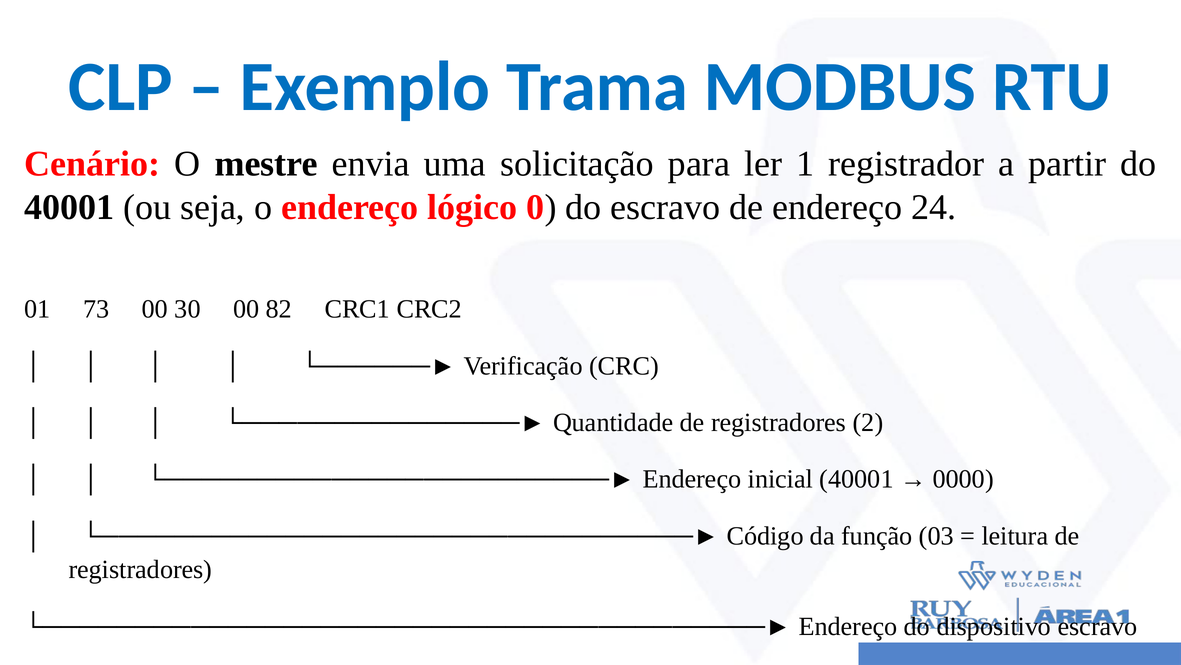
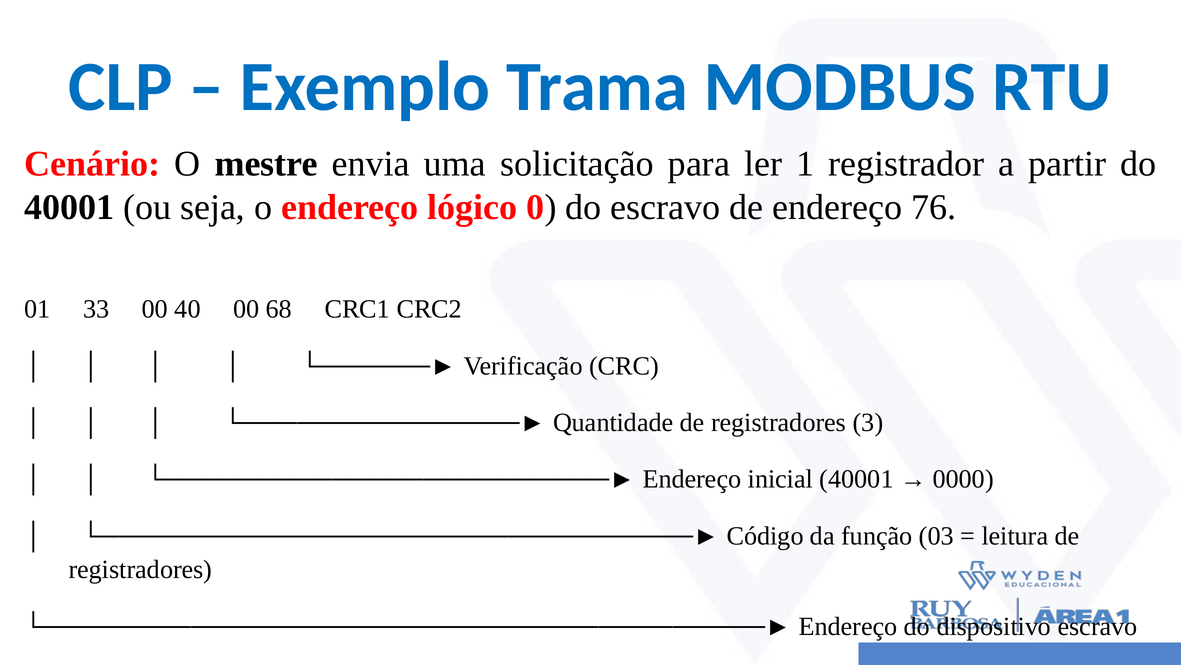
24: 24 -> 76 (934, 207)
73: 73 -> 33 (96, 309)
30: 30 -> 40 (188, 309)
82: 82 -> 68 (279, 309)
2: 2 -> 3 (868, 422)
